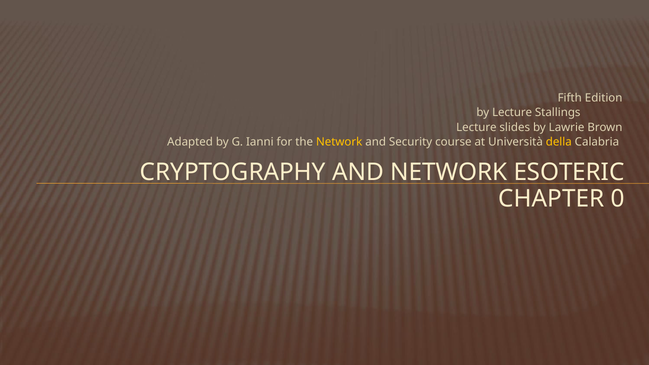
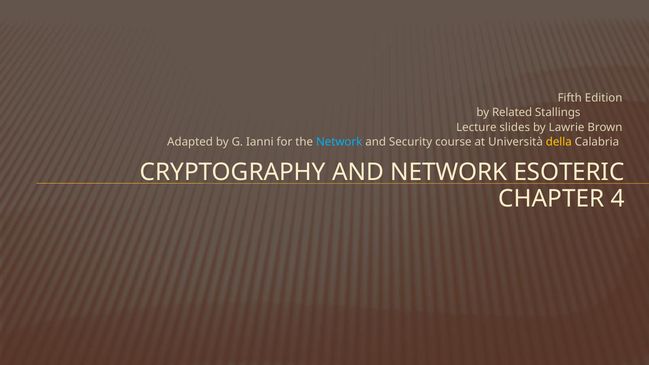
by Lecture: Lecture -> Related (512, 113)
Network colour: yellow -> light blue (339, 142)
0: 0 -> 4 (618, 199)
